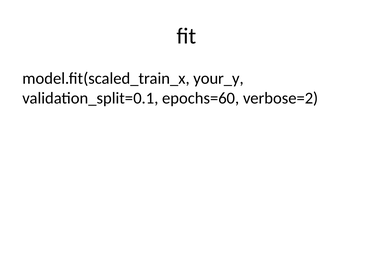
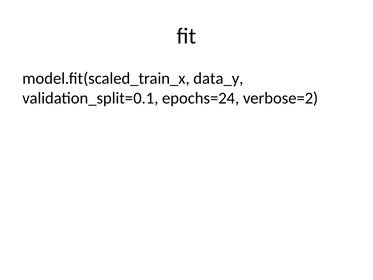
your_y: your_y -> data_y (219, 78)
epochs=60: epochs=60 -> epochs=24 (201, 98)
